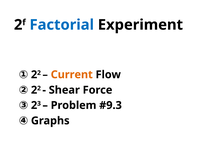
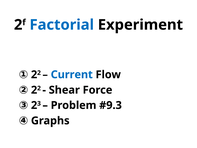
Current colour: orange -> blue (72, 74)
